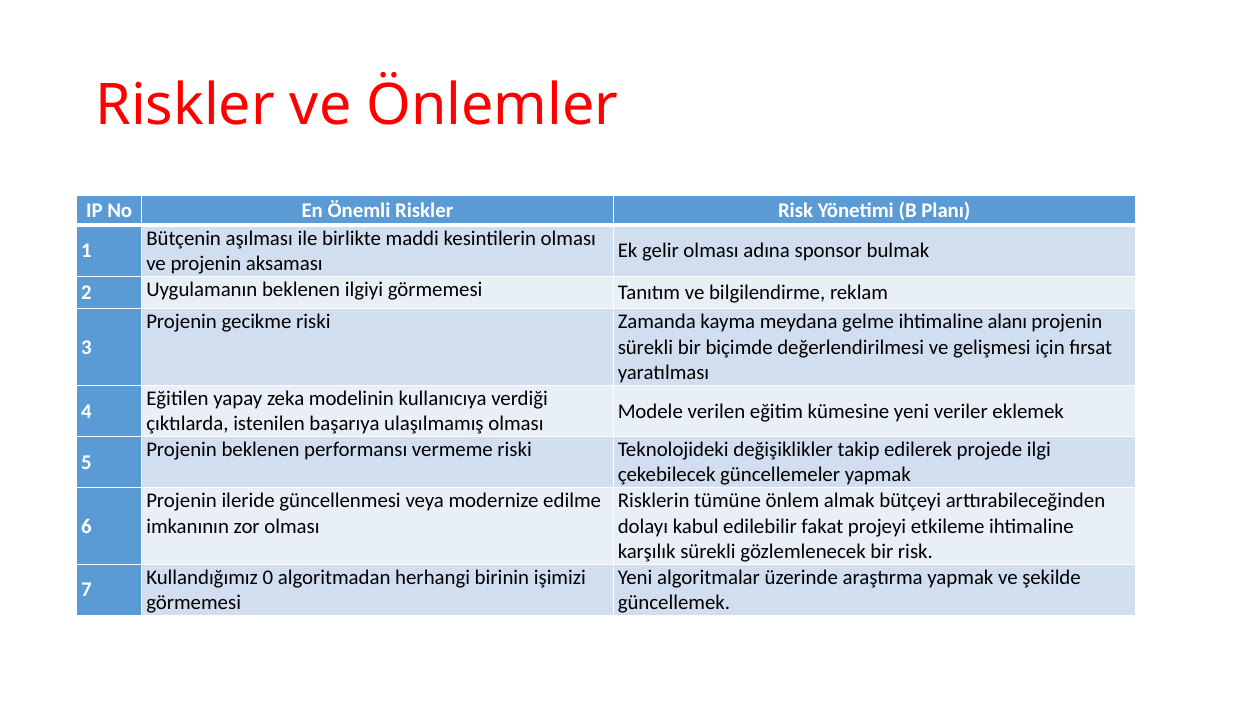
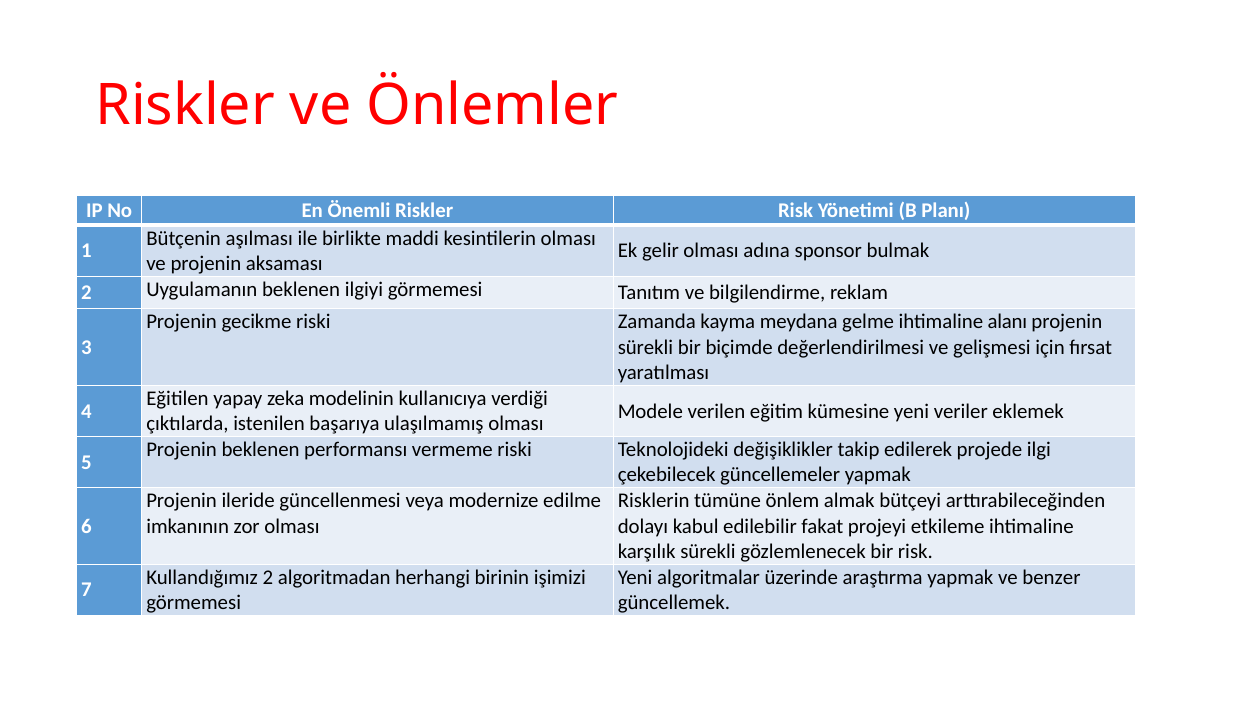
Kullandığımız 0: 0 -> 2 (268, 577)
şekilde: şekilde -> benzer (1051, 577)
